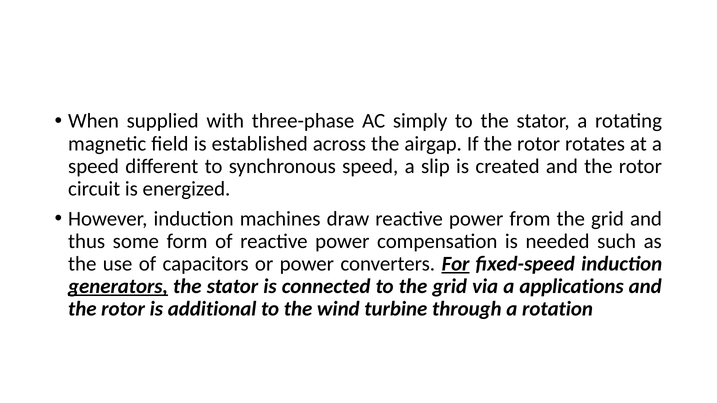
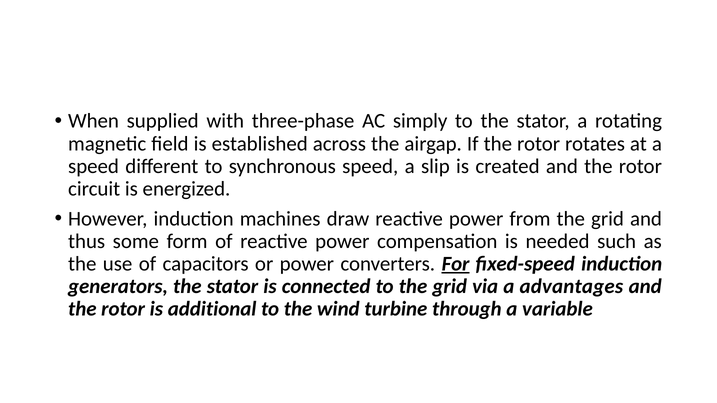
generators underline: present -> none (118, 286)
applications: applications -> advantages (571, 286)
rotation: rotation -> variable (557, 309)
